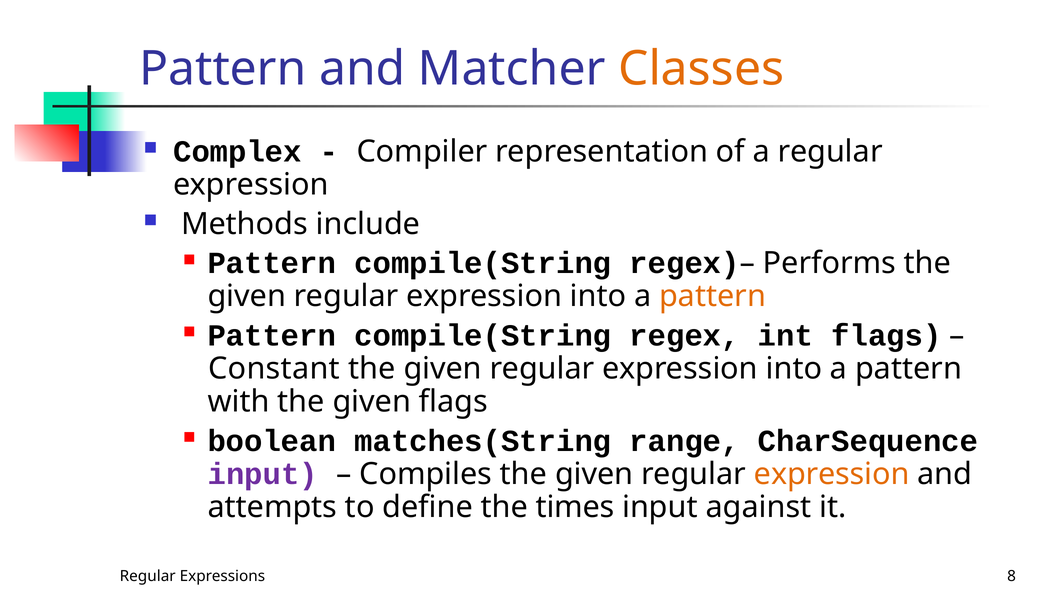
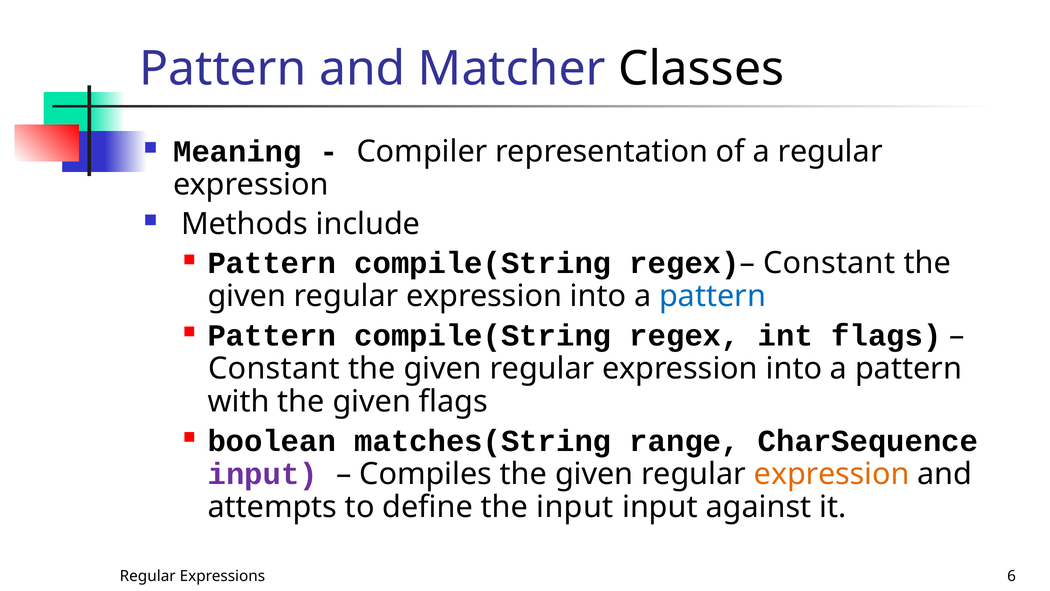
Classes colour: orange -> black (701, 69)
Complex: Complex -> Meaning (237, 152)
Performs: Performs -> Constant (829, 263)
pattern colour: orange -> blue (713, 296)
the times: times -> input (575, 507)
8: 8 -> 6 (1012, 576)
